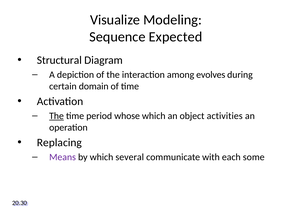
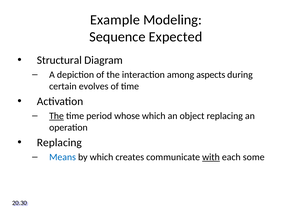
Visualize: Visualize -> Example (115, 20)
evolves: evolves -> aspects (211, 75)
domain: domain -> evolves (94, 86)
object activities: activities -> replacing (225, 116)
Means colour: purple -> blue (63, 157)
several: several -> creates (130, 157)
with underline: none -> present (211, 157)
